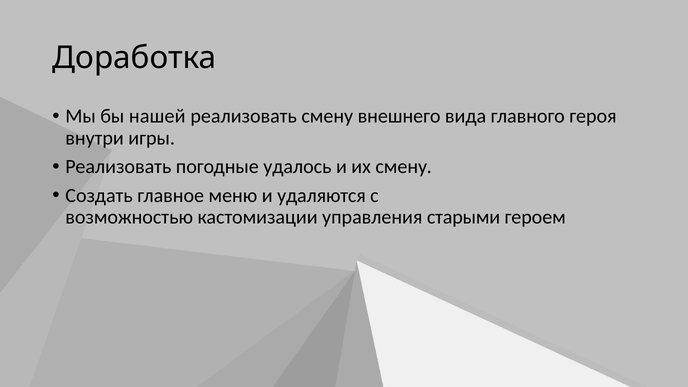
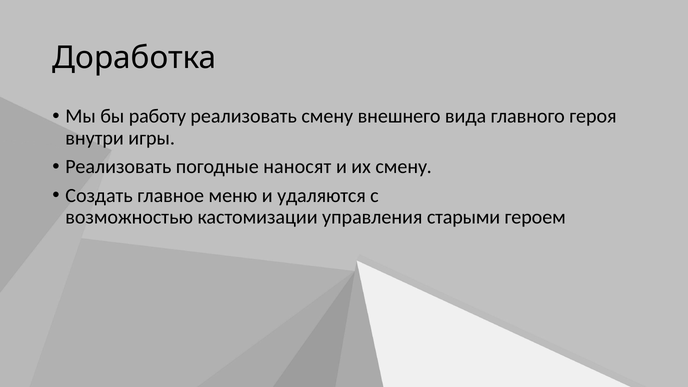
нашей: нашей -> работу (157, 116)
удалось: удалось -> наносят (297, 167)
